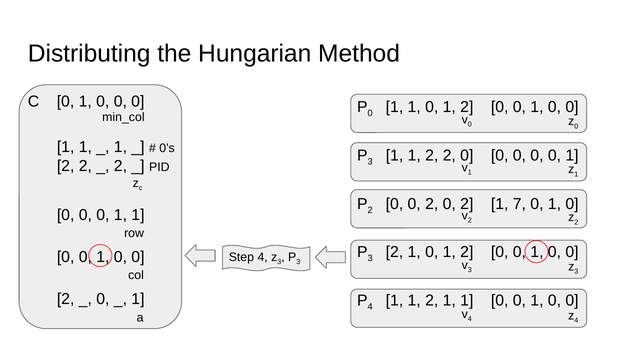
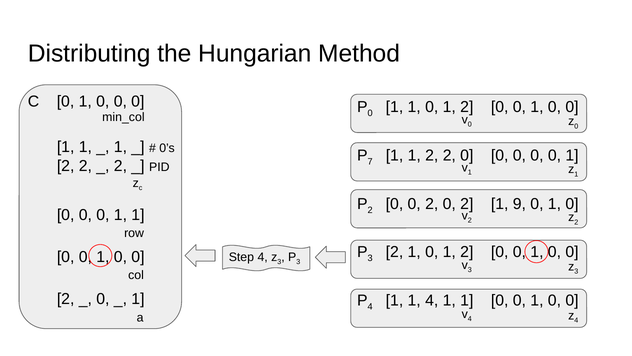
3: 3 -> 7 (370, 161)
7: 7 -> 9 (519, 204)
4 1 1 2: 2 -> 4 (432, 300)
